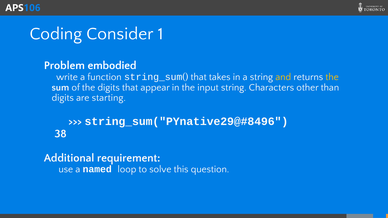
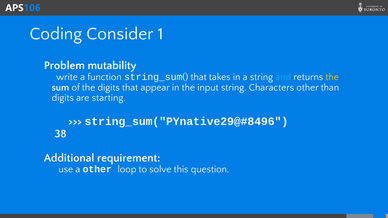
embodied: embodied -> mutability (112, 66)
and colour: yellow -> light blue (283, 77)
a named: named -> other (97, 169)
